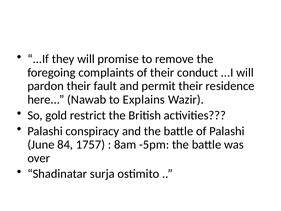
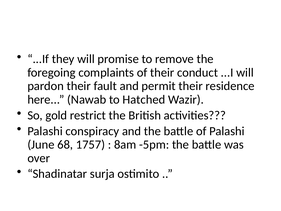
Explains: Explains -> Hatched (144, 99)
84: 84 -> 68 (65, 144)
